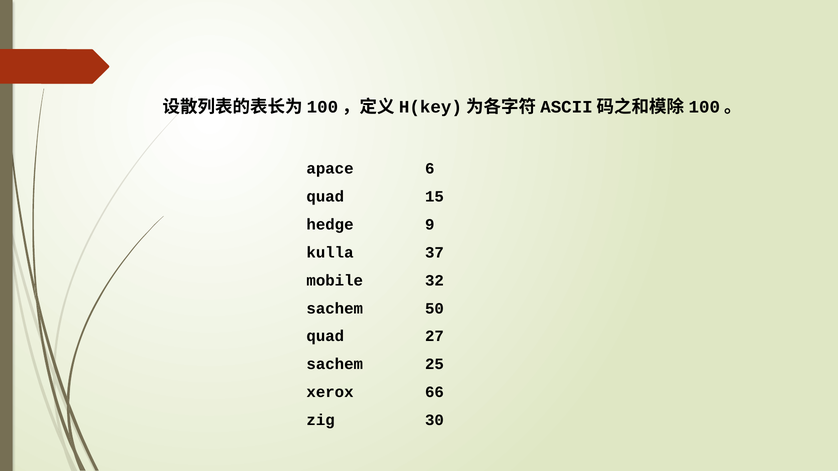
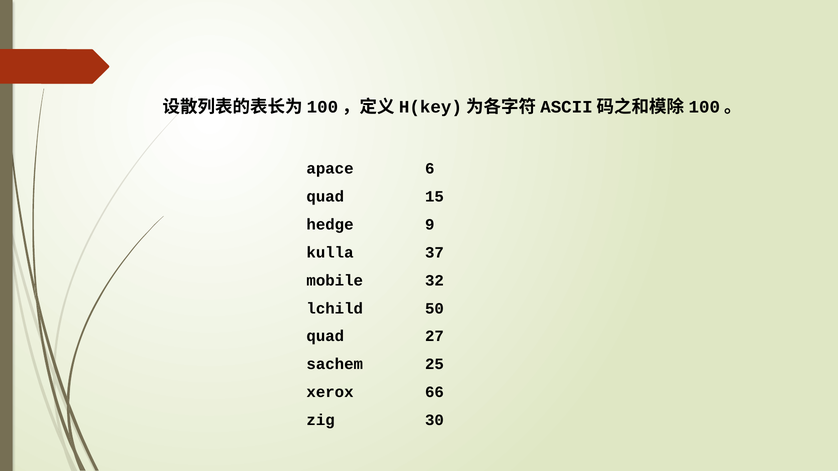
sachem: sachem -> lchild (335, 309)
